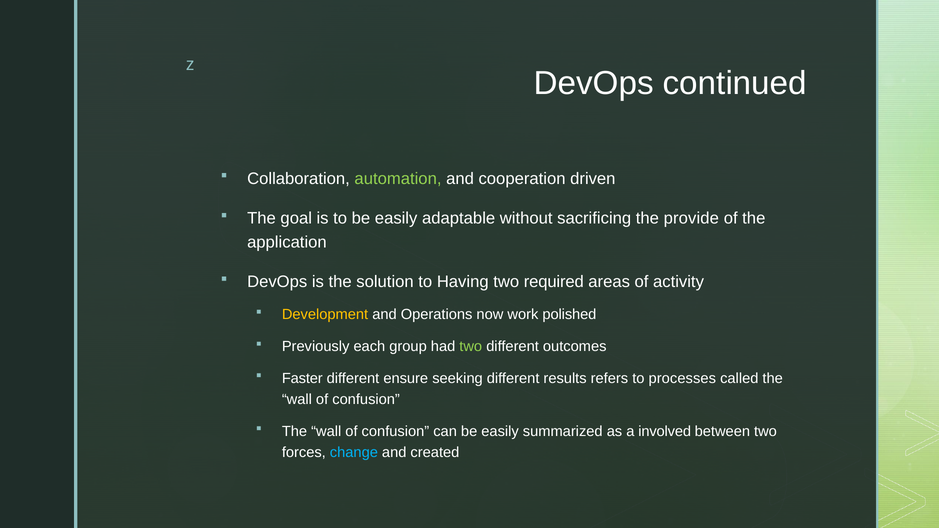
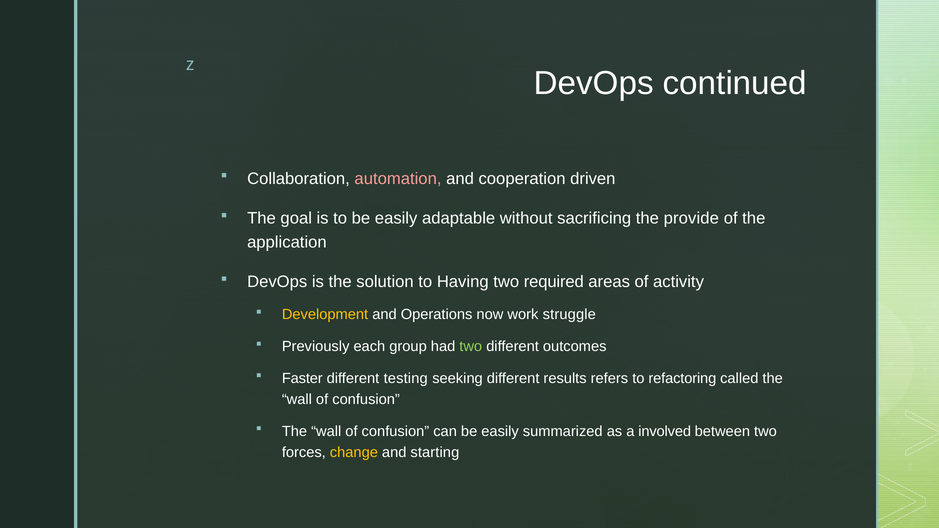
automation colour: light green -> pink (398, 179)
polished: polished -> struggle (569, 315)
ensure: ensure -> testing (406, 379)
processes: processes -> refactoring (682, 379)
change colour: light blue -> yellow (354, 453)
created: created -> starting (435, 453)
